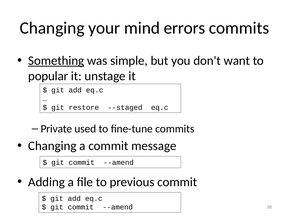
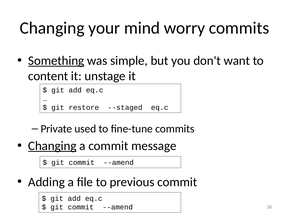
errors: errors -> worry (184, 28)
popular: popular -> content (48, 76)
Changing underline: none -> present (52, 146)
